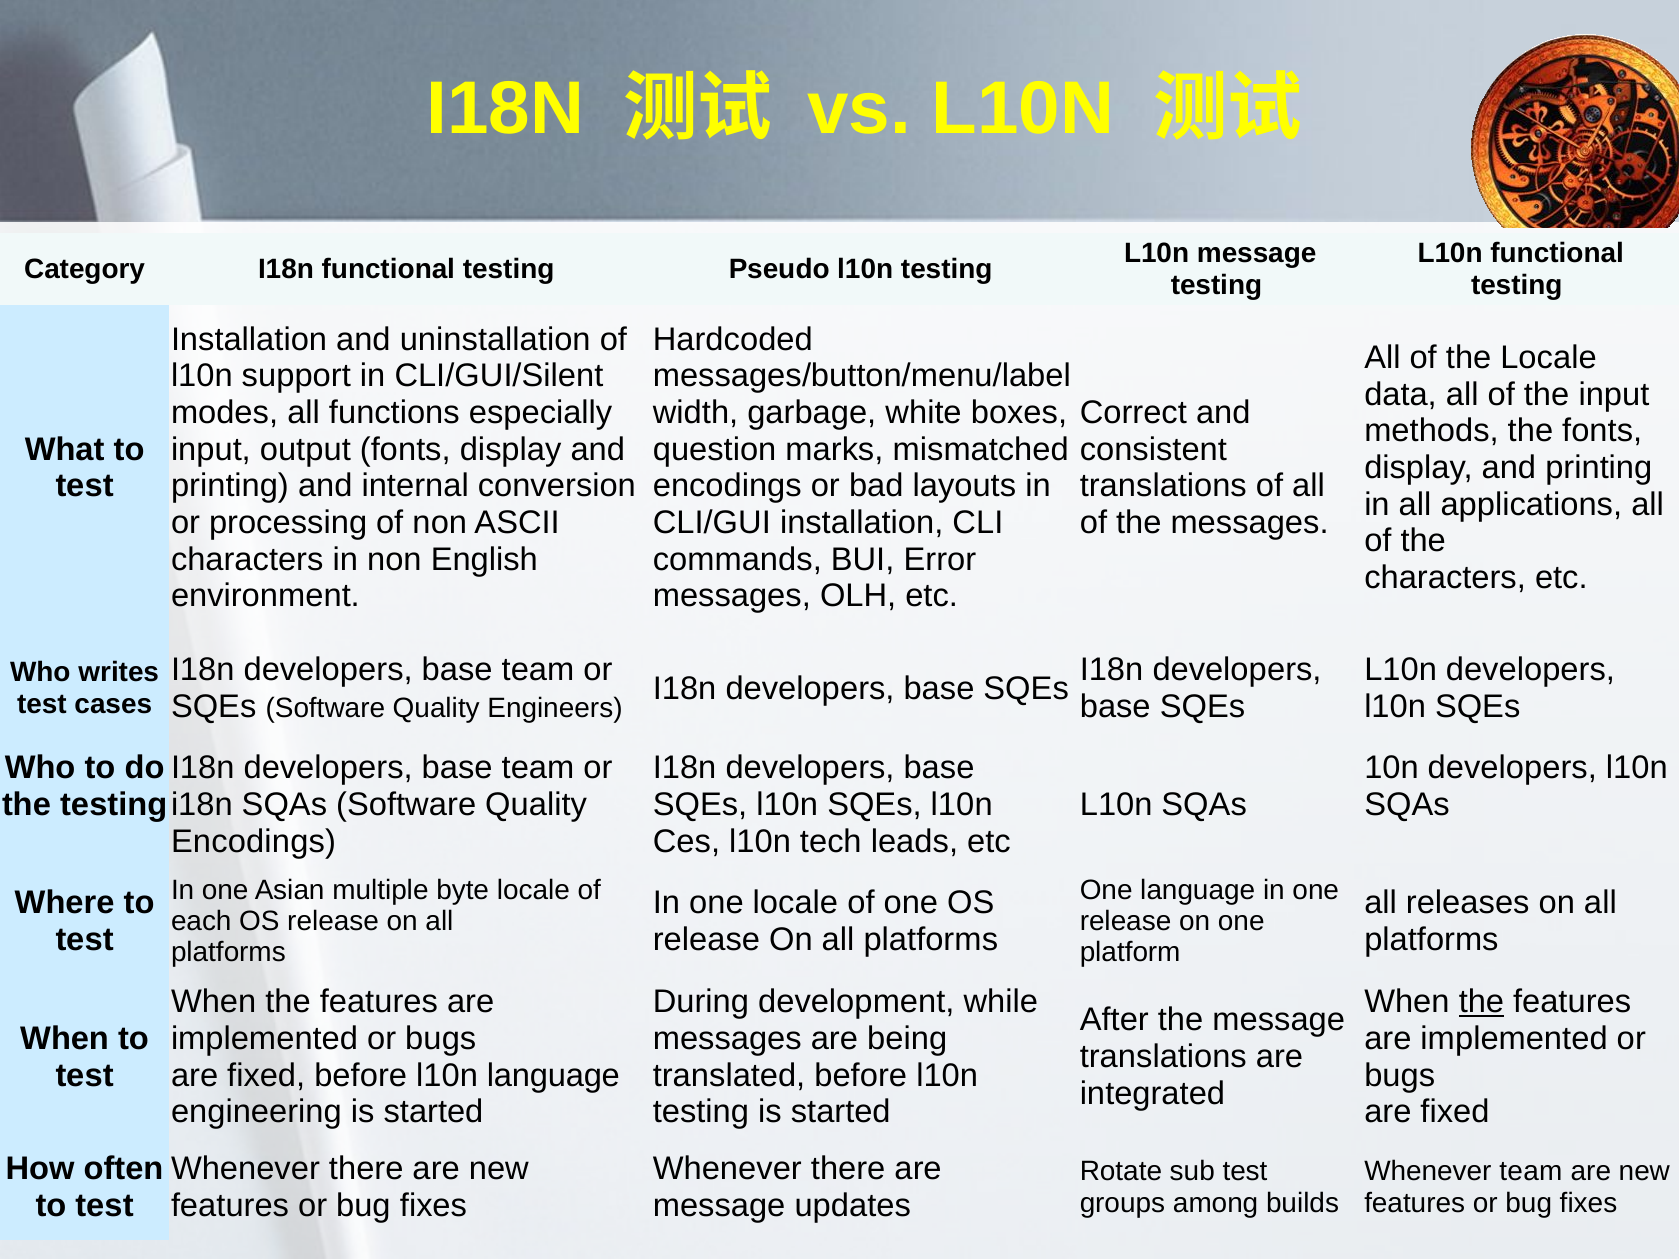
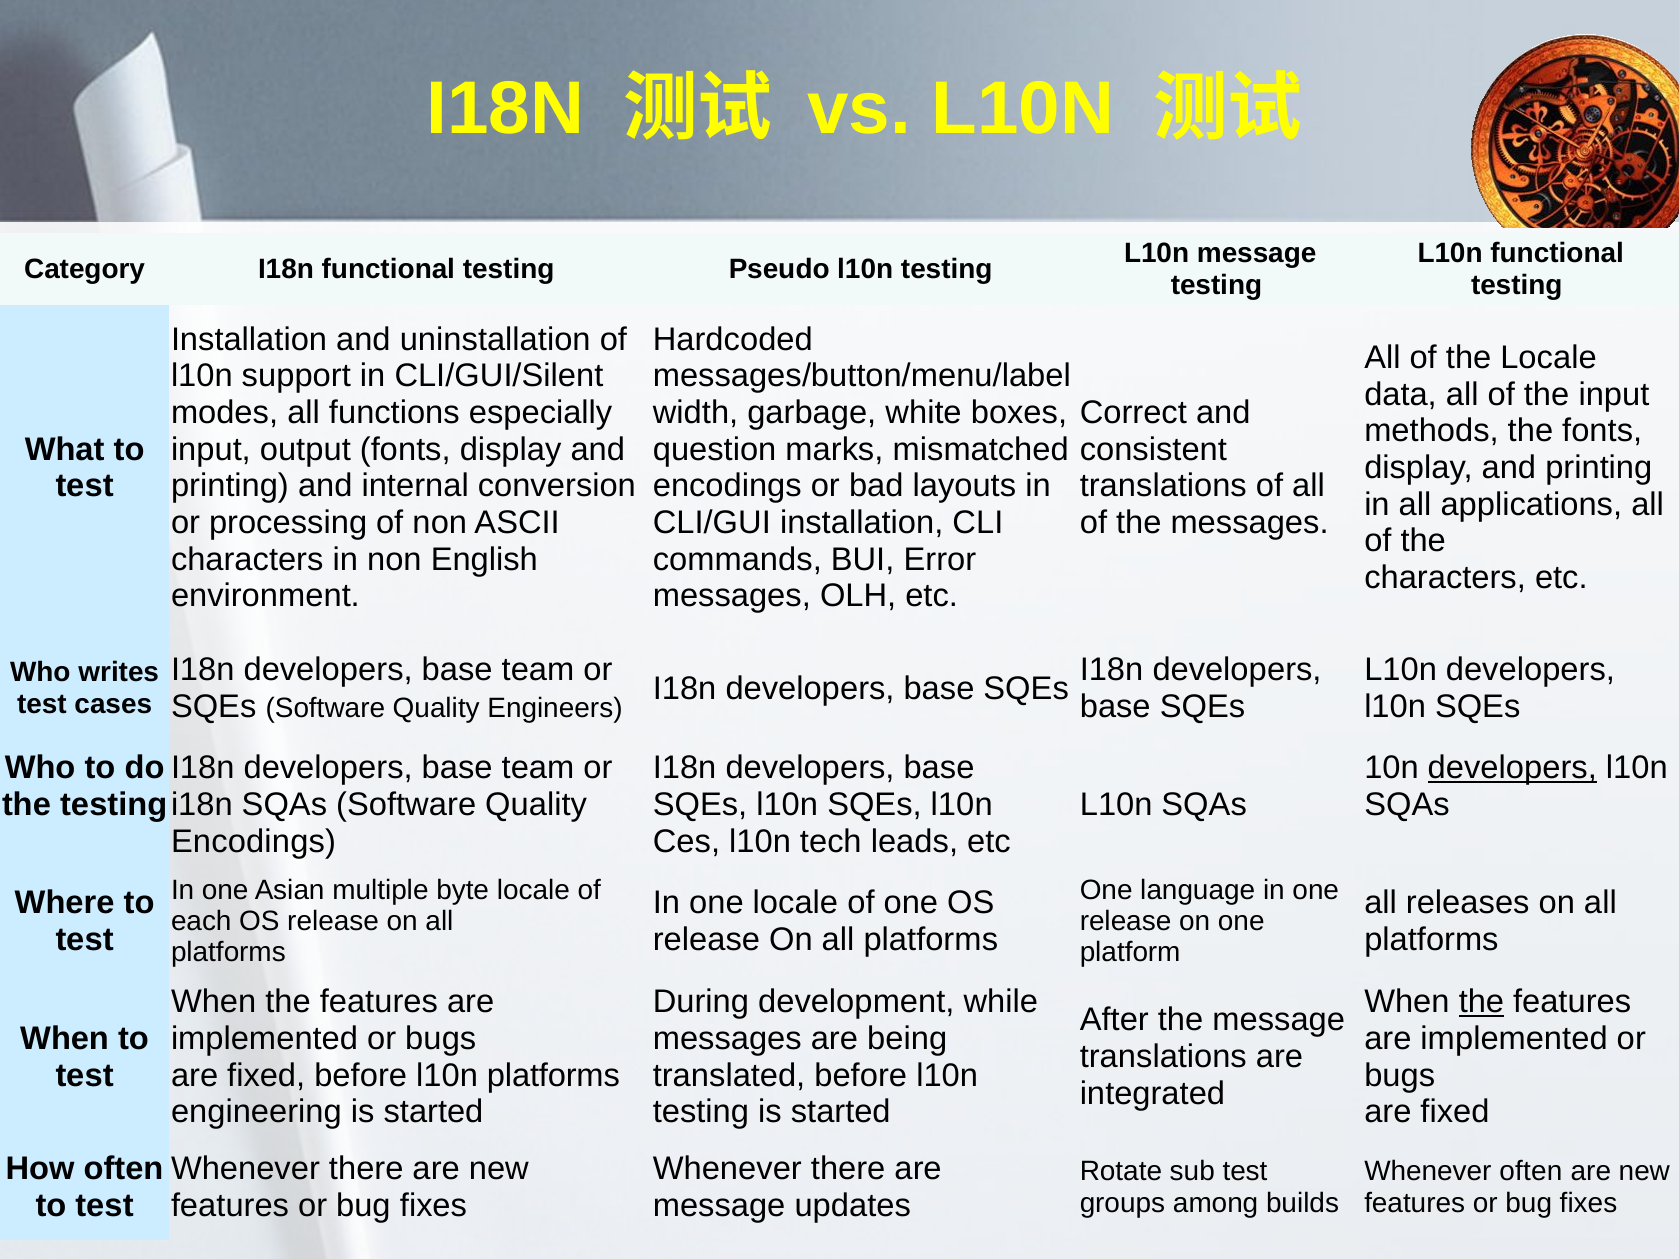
developers underline: none -> present (1512, 768)
l10n language: language -> platforms (553, 1075)
Whenever team: team -> often (1531, 1172)
